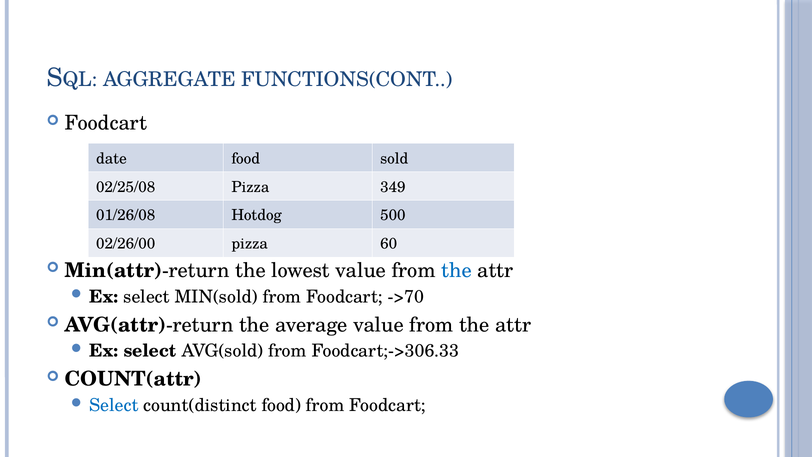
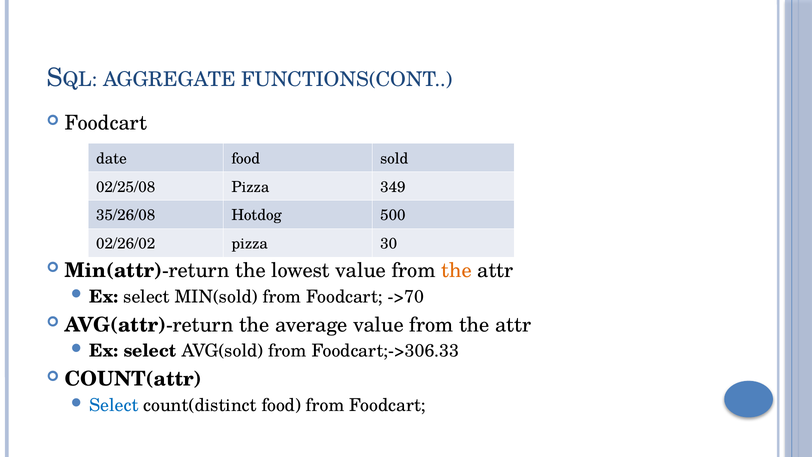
01/26/08: 01/26/08 -> 35/26/08 (126, 215)
02/26/00: 02/26/00 -> 02/26/02 (126, 244)
60: 60 -> 30 (389, 244)
the colour: blue -> orange (456, 270)
